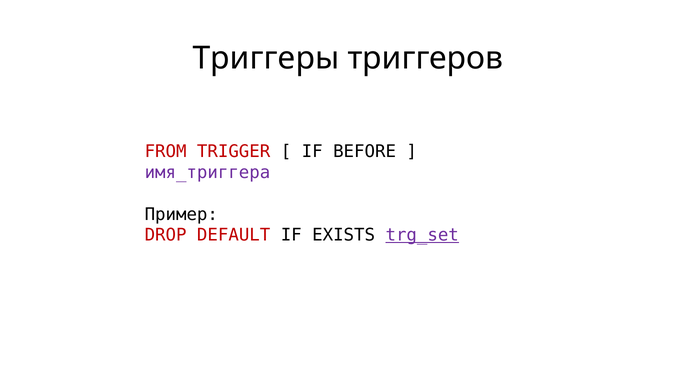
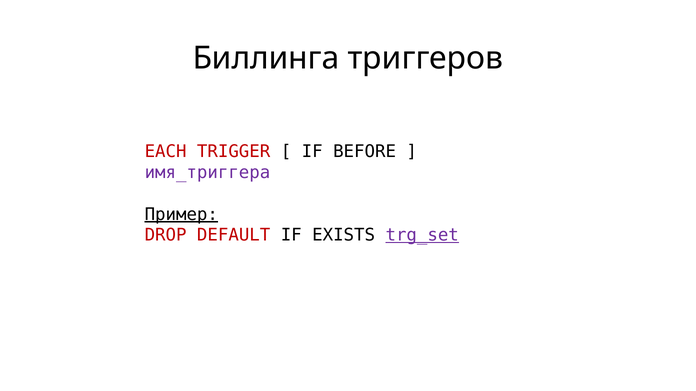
Триггеры: Триггеры -> Биллинга (266, 58)
FROM: FROM -> EACH (166, 152)
Пример underline: none -> present (181, 215)
